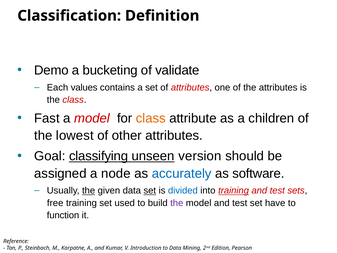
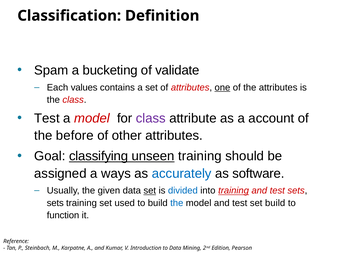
Demo: Demo -> Spam (51, 70)
one underline: none -> present (222, 87)
Fast: Fast -> Test (47, 118)
class colour: orange -> purple (151, 118)
children: children -> account (271, 118)
lowest: lowest -> before (75, 136)
unseen version: version -> training (200, 156)
node: node -> ways (116, 173)
the underline: present -> none (89, 190)
free: free -> sets (55, 203)
the colour: purple -> blue (177, 203)
set have: have -> build (275, 203)
